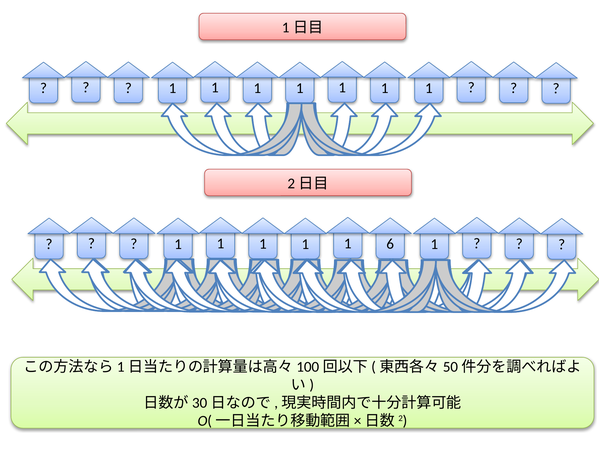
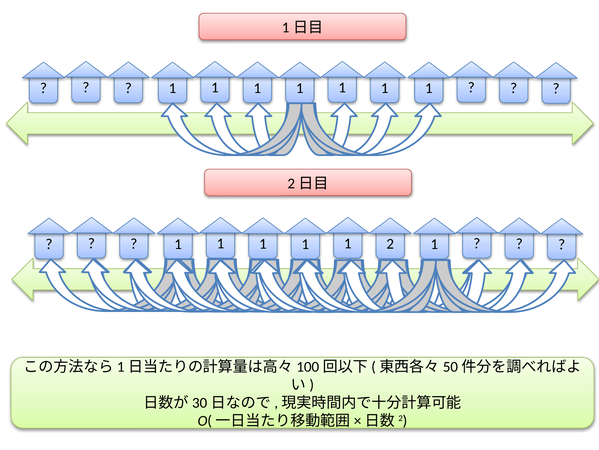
6: 6 -> 2 (390, 244)
